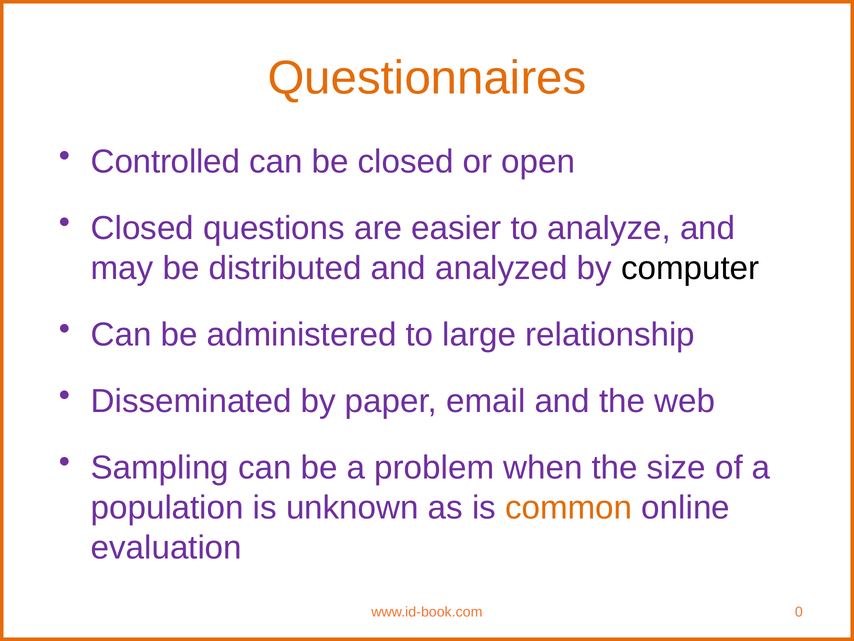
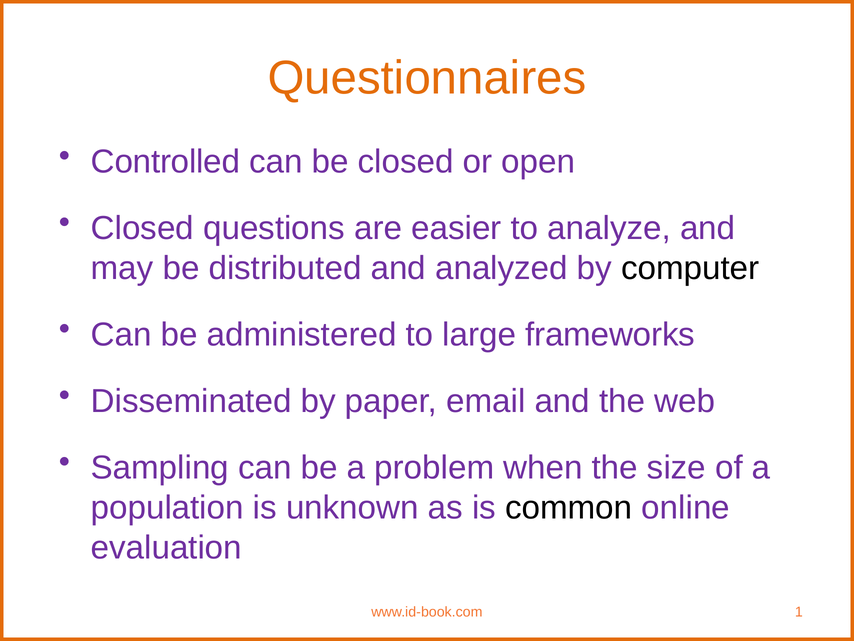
relationship: relationship -> frameworks (610, 334)
common colour: orange -> black (569, 507)
0: 0 -> 1 (799, 612)
